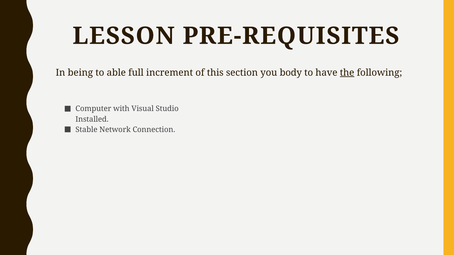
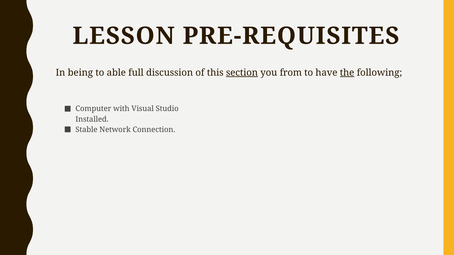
increment: increment -> discussion (170, 73)
section underline: none -> present (242, 73)
body: body -> from (291, 73)
